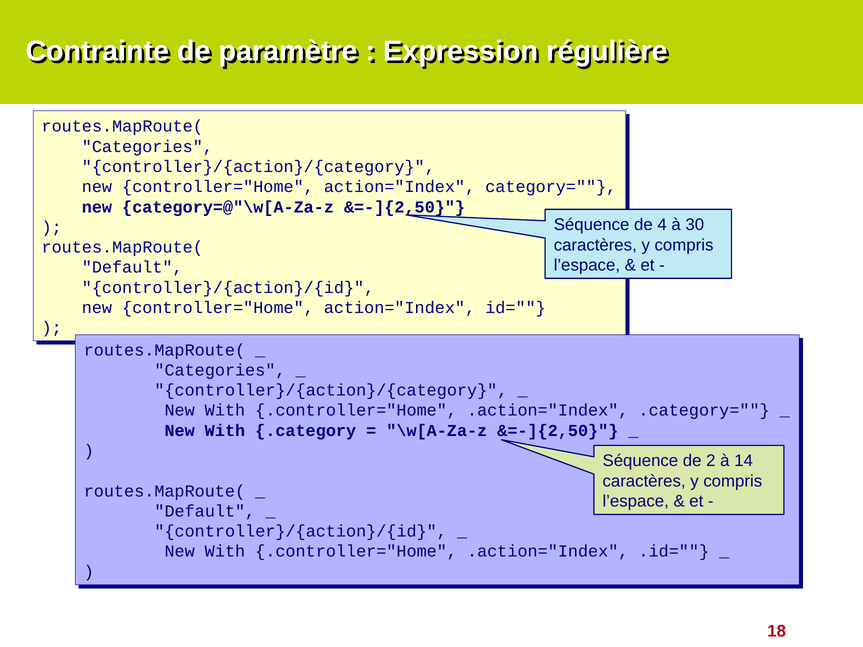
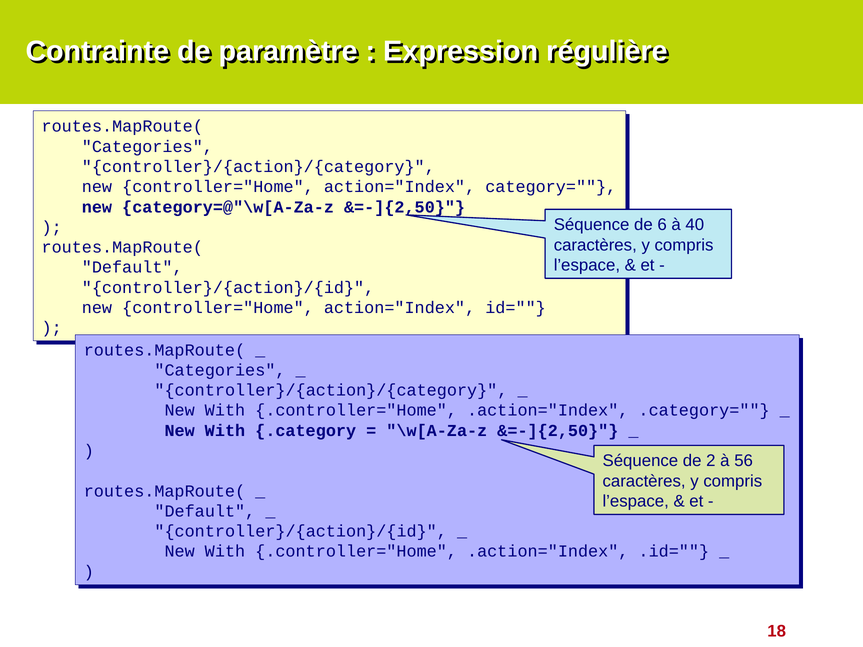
4: 4 -> 6 (662, 225)
30: 30 -> 40 (695, 225)
14: 14 -> 56 (744, 461)
